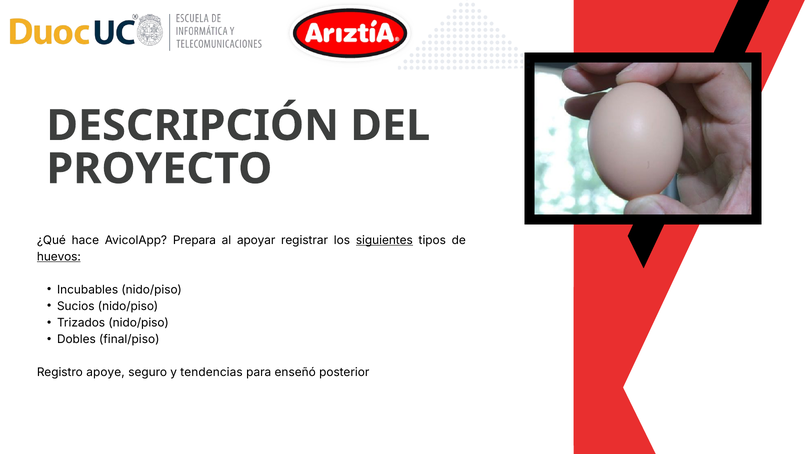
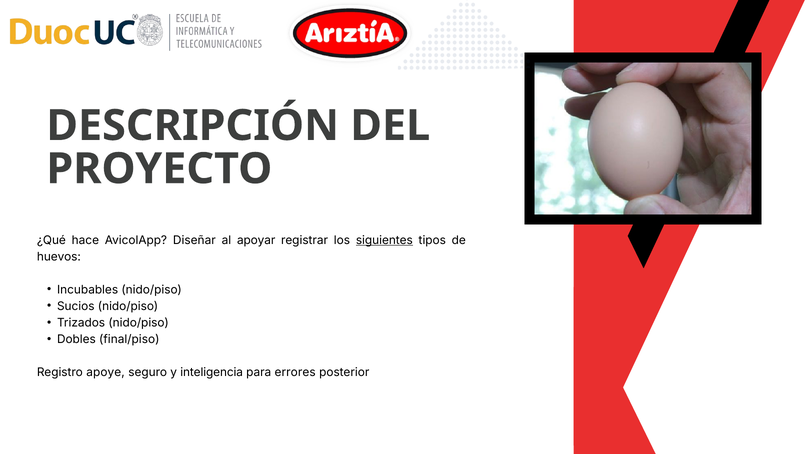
Prepara: Prepara -> Diseñar (194, 240)
huevos underline: present -> none (59, 257)
tendencias: tendencias -> inteligencia (212, 372)
enseñó: enseñó -> errores (295, 372)
